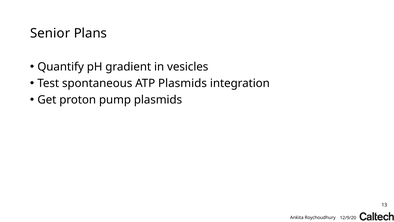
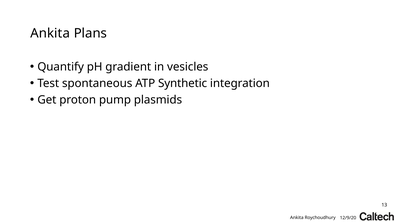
Senior: Senior -> Ankita (50, 33)
ATP Plasmids: Plasmids -> Synthetic (183, 83)
